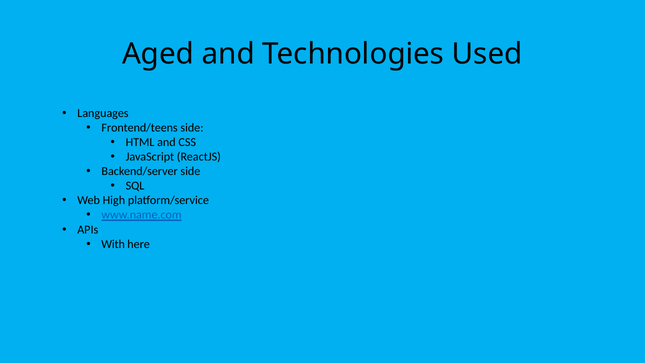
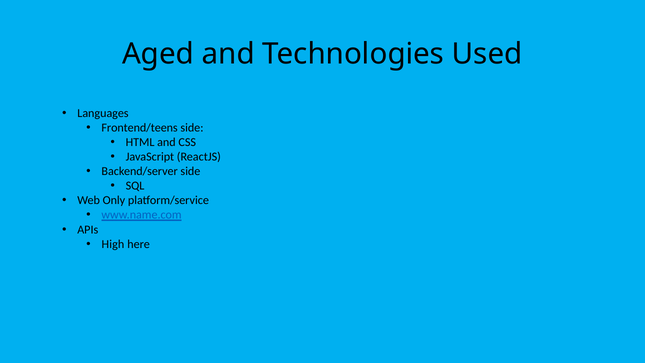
High: High -> Only (114, 200)
With: With -> High (113, 244)
